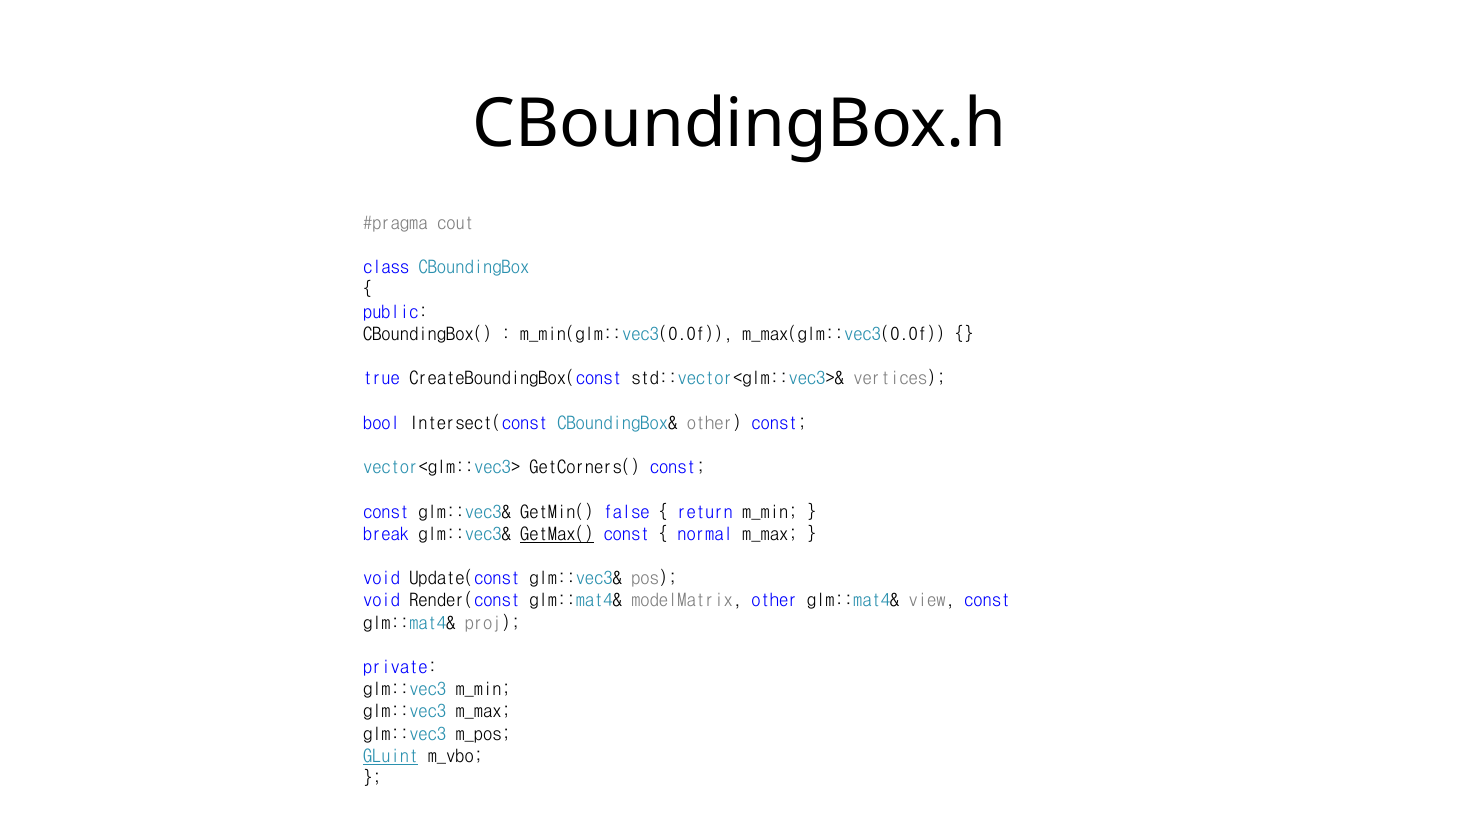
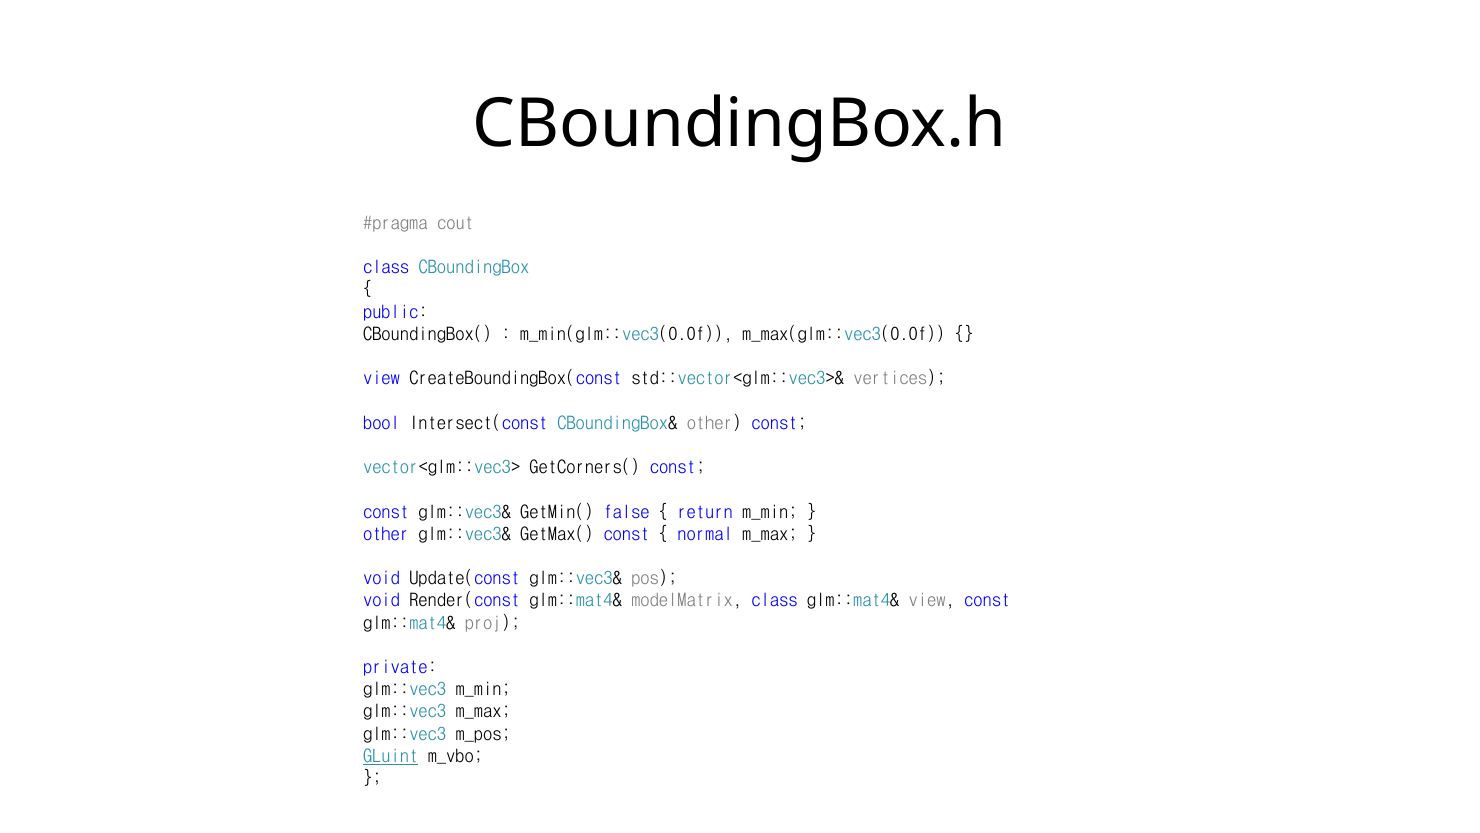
true: true -> view (381, 378)
break: break -> other (386, 534)
GetMax( underline: present -> none (557, 534)
modelMatrix other: other -> class (775, 600)
